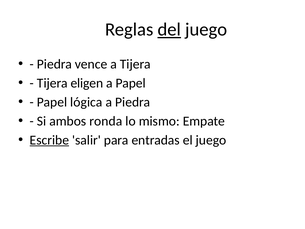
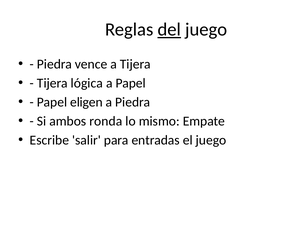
eligen: eligen -> lógica (87, 83)
lógica: lógica -> eligen (86, 102)
Escribe underline: present -> none (49, 140)
